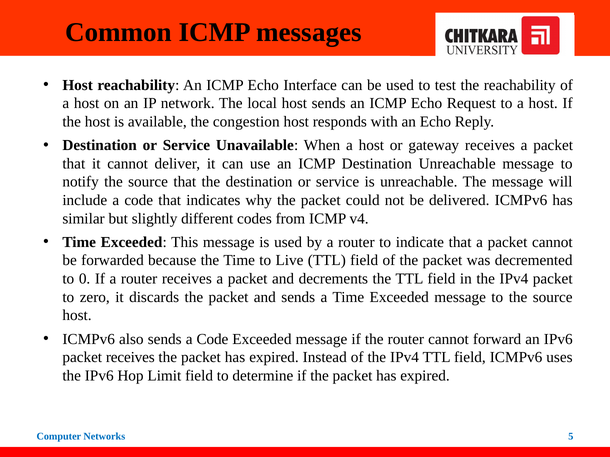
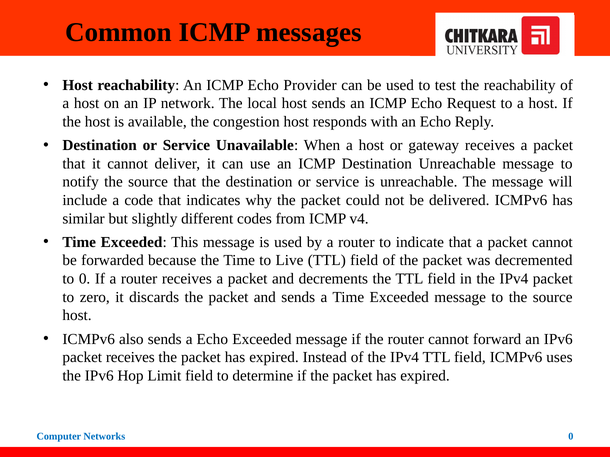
Interface: Interface -> Provider (310, 85)
sends a Code: Code -> Echo (212, 339)
Networks 5: 5 -> 0 (571, 437)
